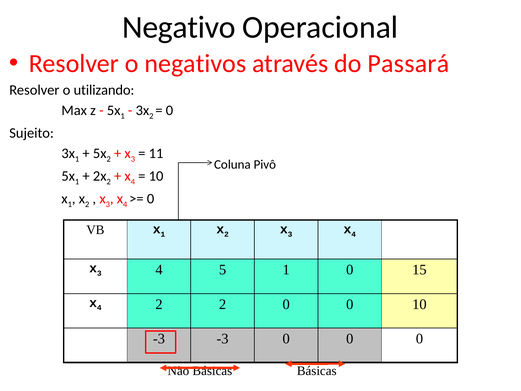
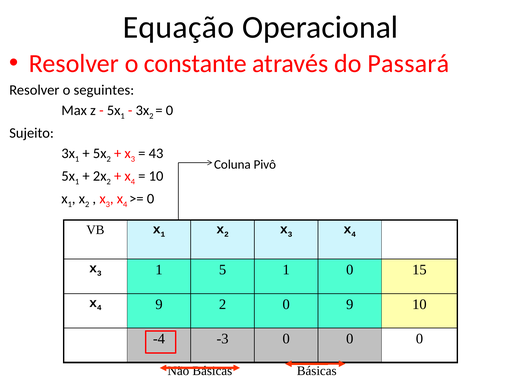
Negativo: Negativo -> Equação (179, 27)
negativos: negativos -> constante (195, 64)
utilizando: utilizando -> seguintes (104, 90)
11: 11 -> 43 (156, 153)
3 4: 4 -> 1 (159, 270)
2: 2 -> 9 (159, 304)
2 0 0: 0 -> 9 (350, 304)
-3: -3 -> -4 (159, 339)
